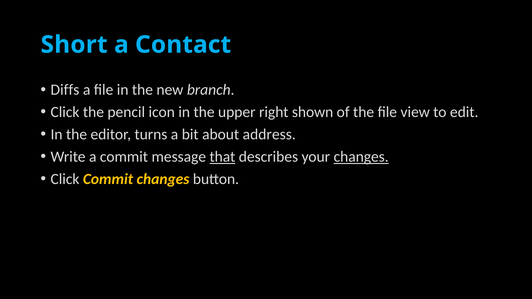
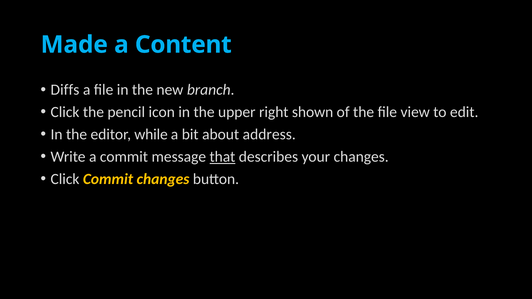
Short: Short -> Made (74, 45)
Contact: Contact -> Content (183, 45)
turns: turns -> while (151, 135)
changes underline: present -> none (361, 157)
